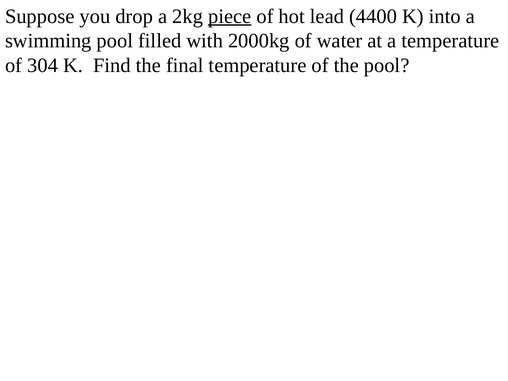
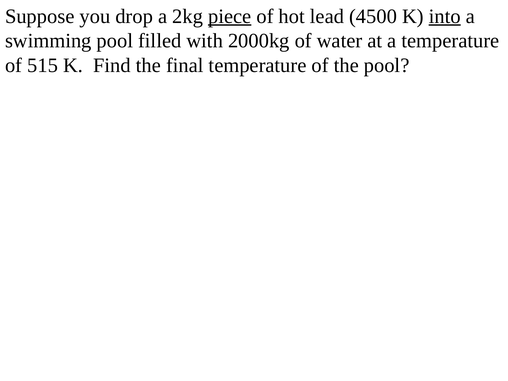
4400: 4400 -> 4500 (373, 16)
into underline: none -> present (445, 16)
304: 304 -> 515 (43, 65)
